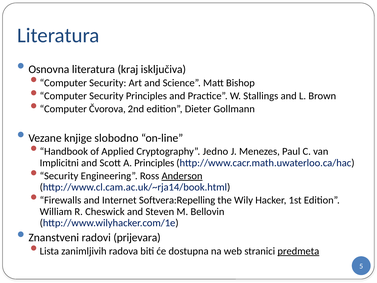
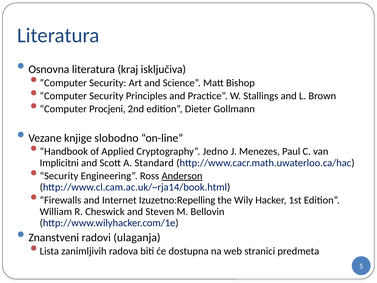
Čvorova: Čvorova -> Procjeni (107, 109)
A Principles: Principles -> Standard (154, 163)
Softvera:Repelling: Softvera:Repelling -> Izuzetno:Repelling (177, 200)
prijevara: prijevara -> ulaganja (137, 237)
predmeta underline: present -> none (298, 251)
